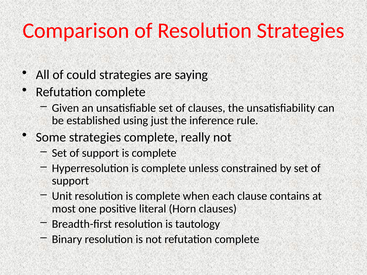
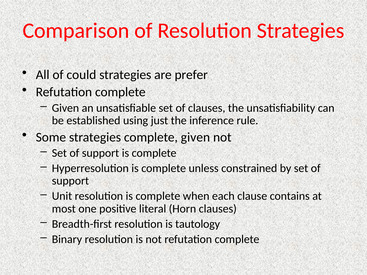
saying: saying -> prefer (191, 75)
complete really: really -> given (195, 137)
